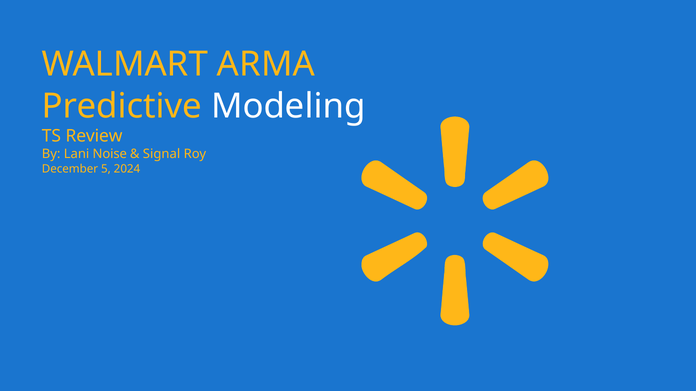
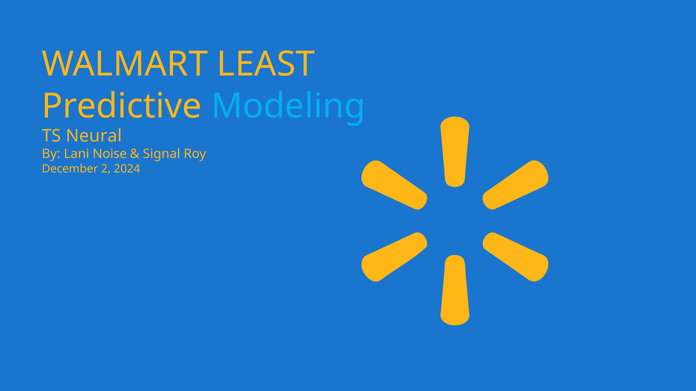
ARMA: ARMA -> LEAST (266, 64)
Modeling colour: white -> light blue (288, 106)
Review: Review -> Neural (94, 136)
5: 5 -> 2 (106, 169)
